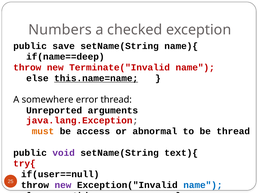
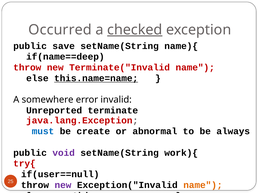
Numbers: Numbers -> Occurred (60, 30)
checked underline: none -> present (135, 30)
error thread: thread -> invalid (116, 100)
arguments: arguments -> terminate (113, 111)
must colour: orange -> blue (43, 132)
access: access -> create (93, 132)
be thread: thread -> always (233, 132)
text){: text){ -> work){ (181, 153)
name colour: blue -> orange (203, 185)
